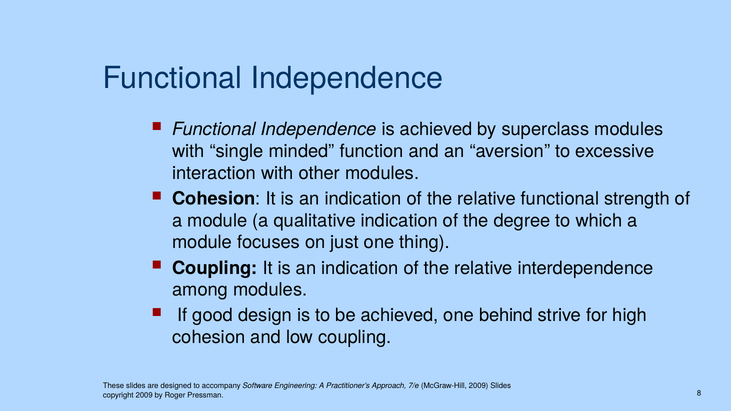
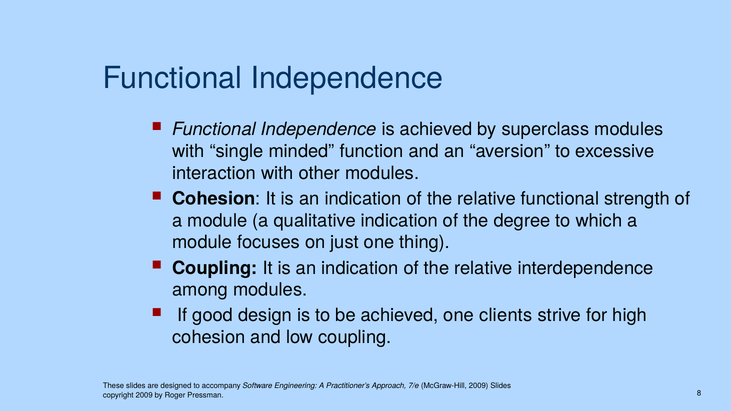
behind: behind -> clients (506, 316)
